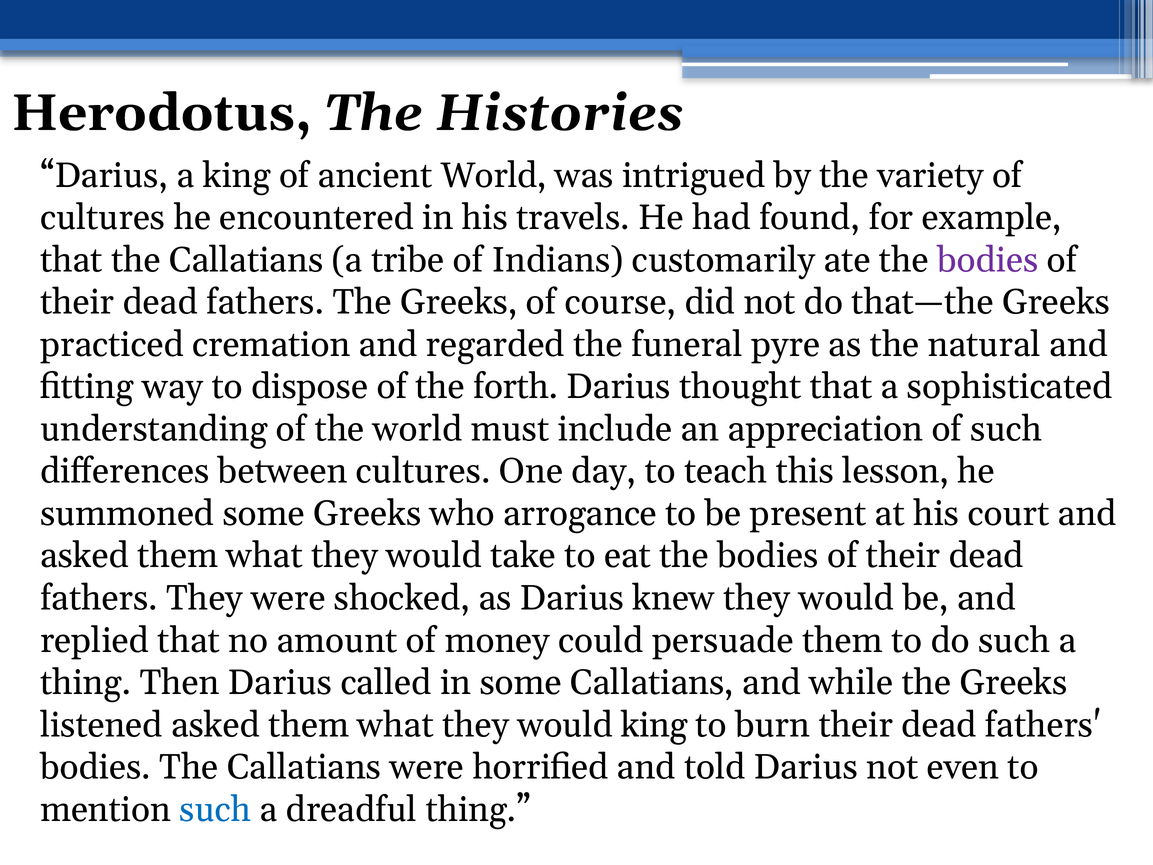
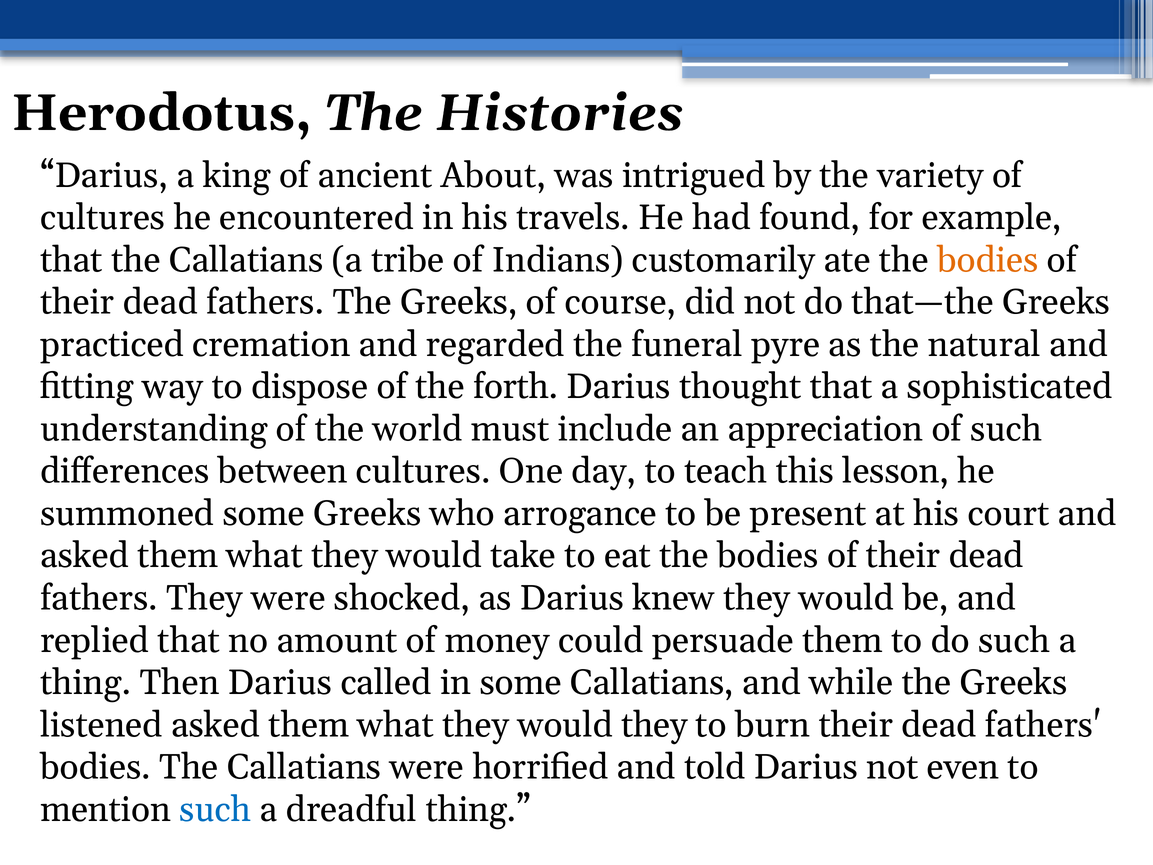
ancient World: World -> About (494, 175)
bodies colour: purple -> orange (988, 260)
would king: king -> they (654, 725)
